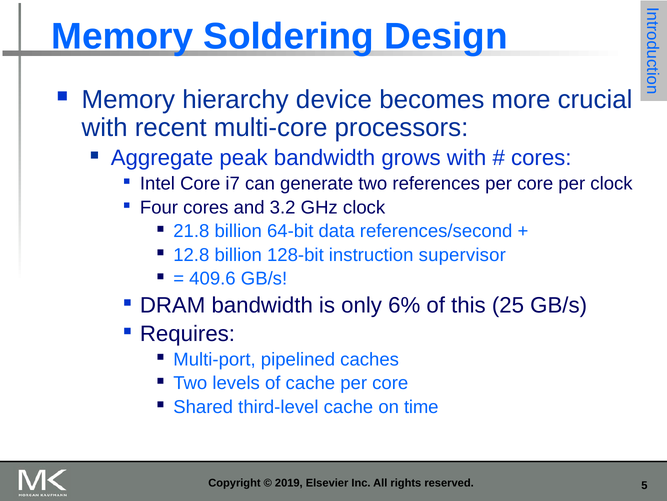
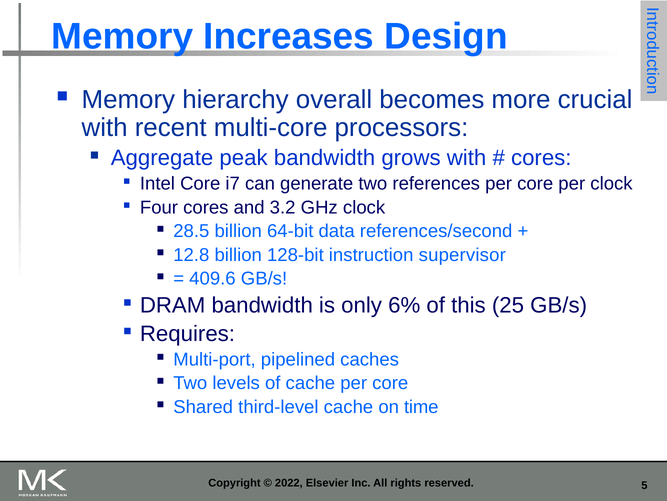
Soldering: Soldering -> Increases (289, 37)
device: device -> overall (334, 99)
21.8: 21.8 -> 28.5 (191, 231)
2019: 2019 -> 2022 (289, 482)
